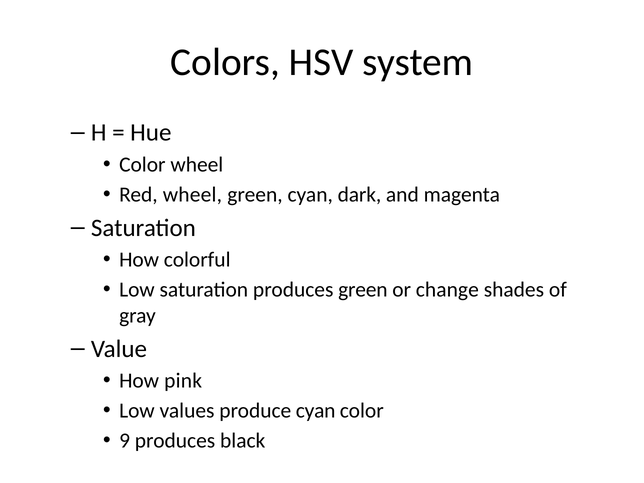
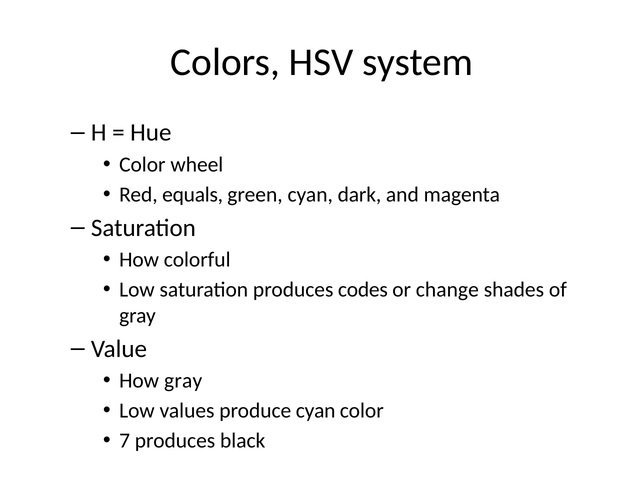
Red wheel: wheel -> equals (193, 195)
produces green: green -> codes (363, 290)
How pink: pink -> gray (183, 381)
9: 9 -> 7 (125, 441)
